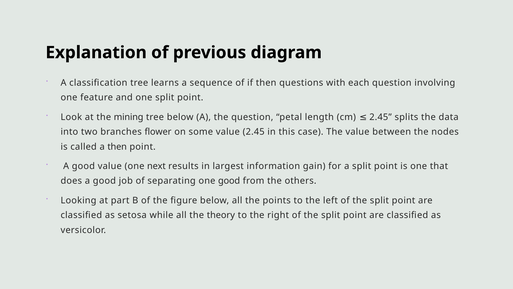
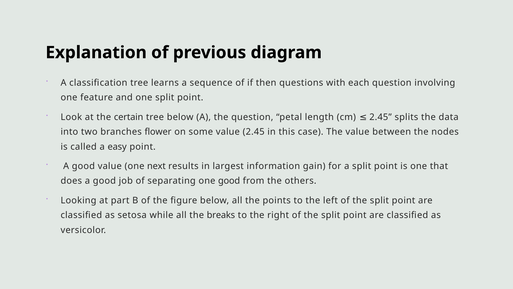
mining: mining -> certain (129, 117)
a then: then -> easy (117, 146)
theory: theory -> breaks (221, 215)
